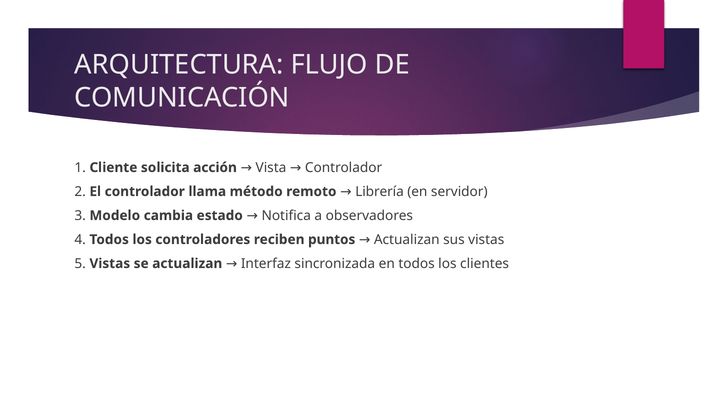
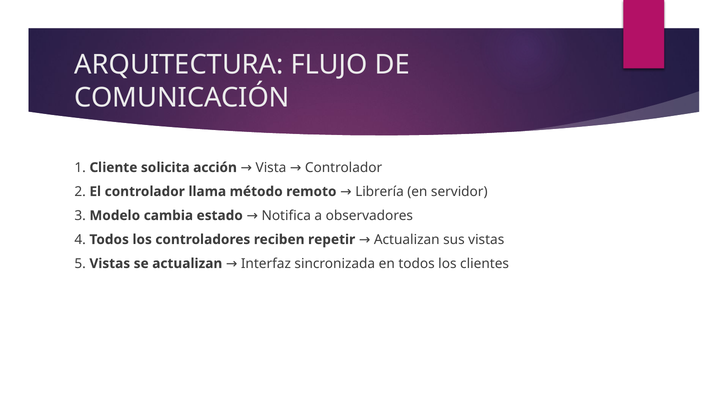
puntos: puntos -> repetir (332, 239)
